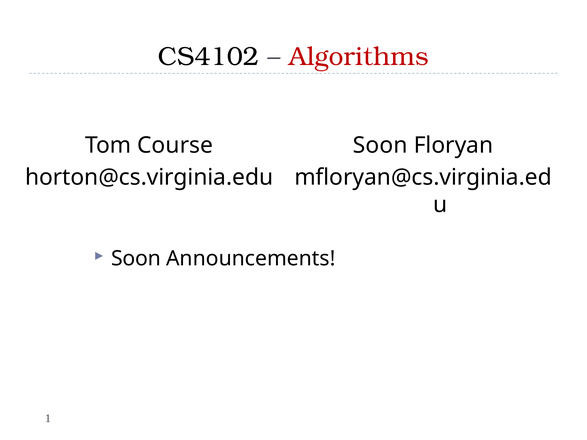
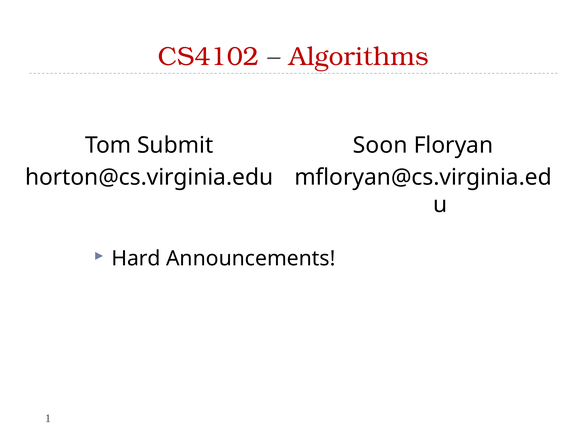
CS4102 colour: black -> red (208, 57)
Course: Course -> Submit (175, 145)
Soon: Soon -> Hard (136, 259)
